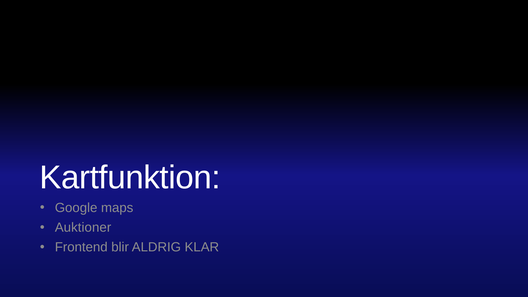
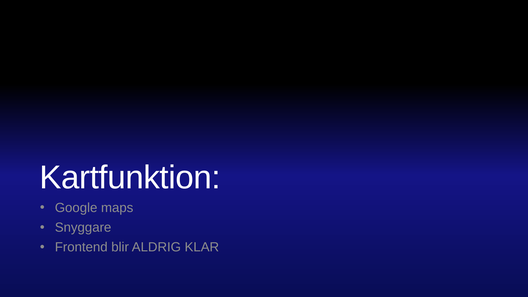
Auktioner: Auktioner -> Snyggare (83, 228)
